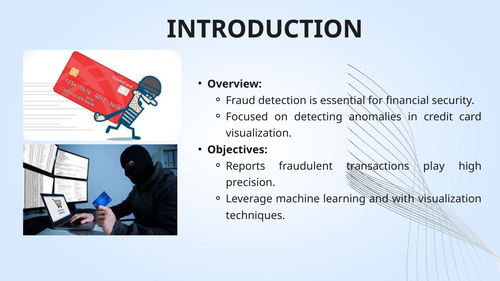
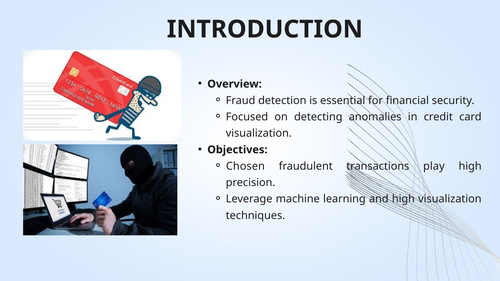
Reports: Reports -> Chosen (245, 166)
and with: with -> high (403, 199)
